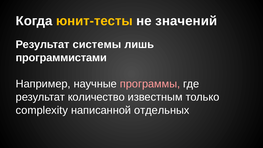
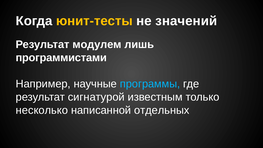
системы: системы -> модулем (97, 44)
программы colour: pink -> light blue (150, 84)
количество: количество -> сигнатурой (96, 97)
complexity: complexity -> несколько (42, 110)
